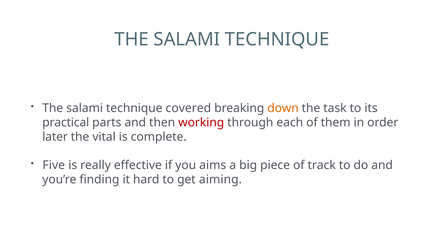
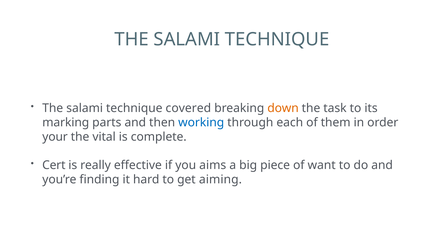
practical: practical -> marking (66, 122)
working colour: red -> blue (201, 122)
later: later -> your (55, 137)
Five: Five -> Cert (54, 165)
track: track -> want (322, 165)
